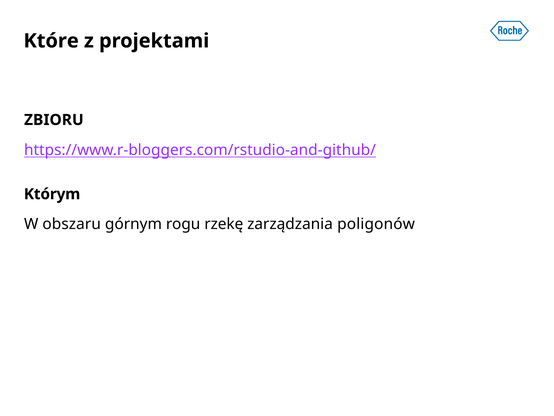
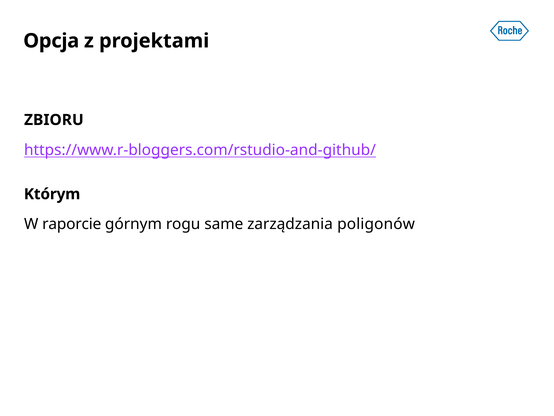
Które: Które -> Opcja (51, 41)
obszaru: obszaru -> raporcie (72, 224)
rzekę: rzekę -> same (224, 224)
